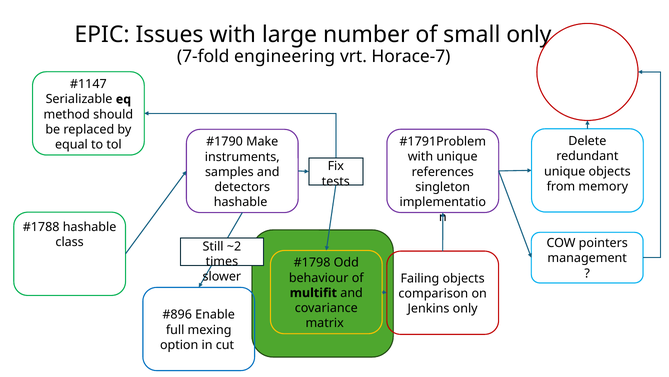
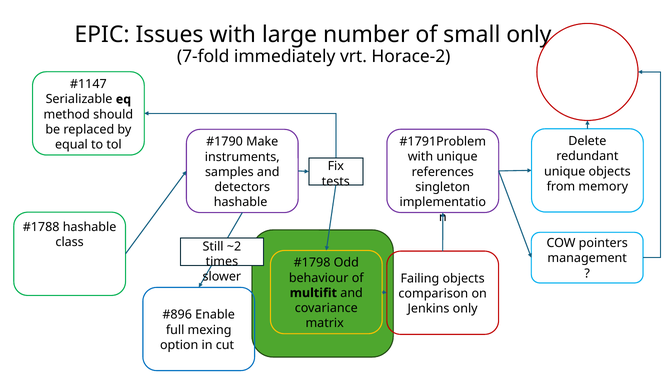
engineering: engineering -> immediately (285, 56)
Horace-7: Horace-7 -> Horace-2 (411, 56)
